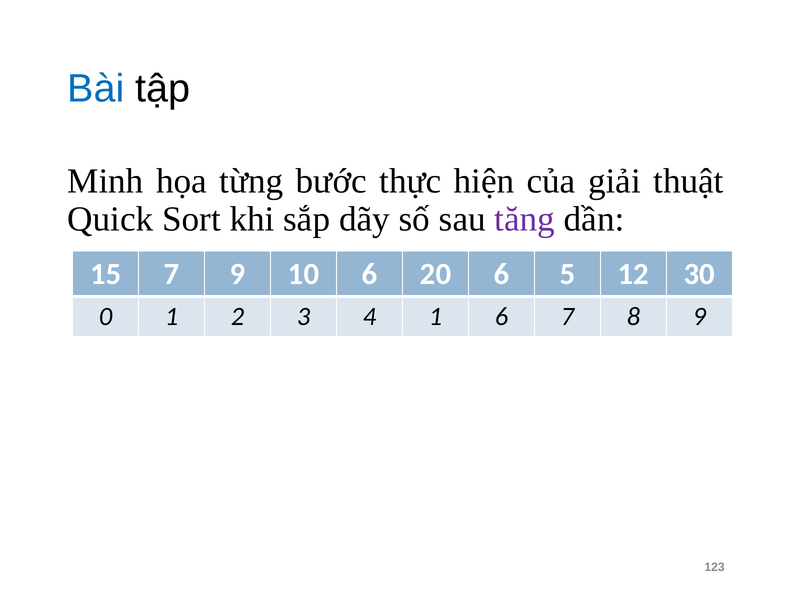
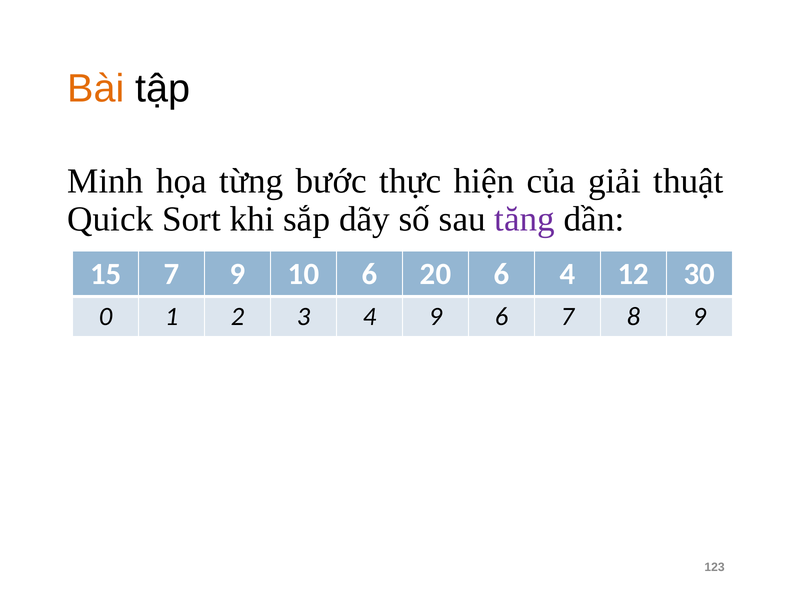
Bài colour: blue -> orange (96, 89)
6 5: 5 -> 4 (567, 274)
4 1: 1 -> 9 (435, 317)
